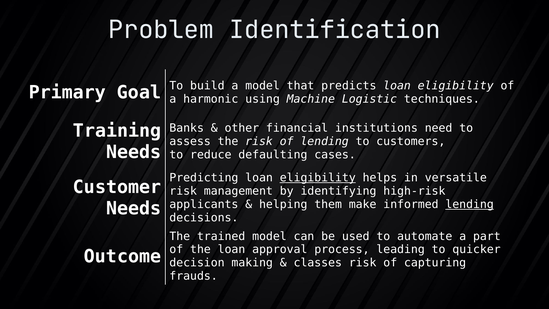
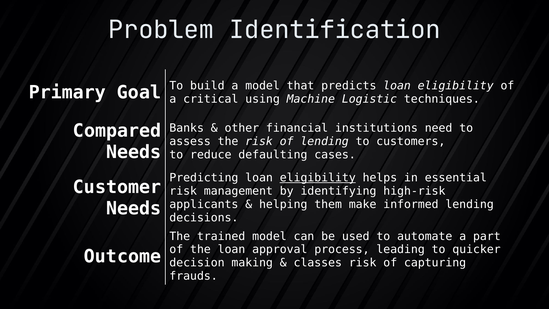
harmonic: harmonic -> critical (211, 99)
Training: Training -> Compared (117, 131)
versatile: versatile -> essential (456, 178)
lending underline: present -> none (470, 204)
